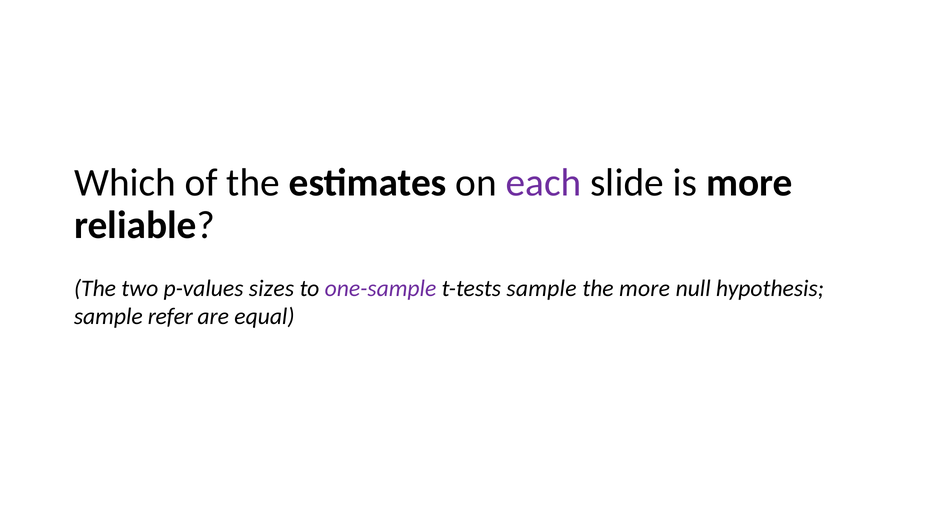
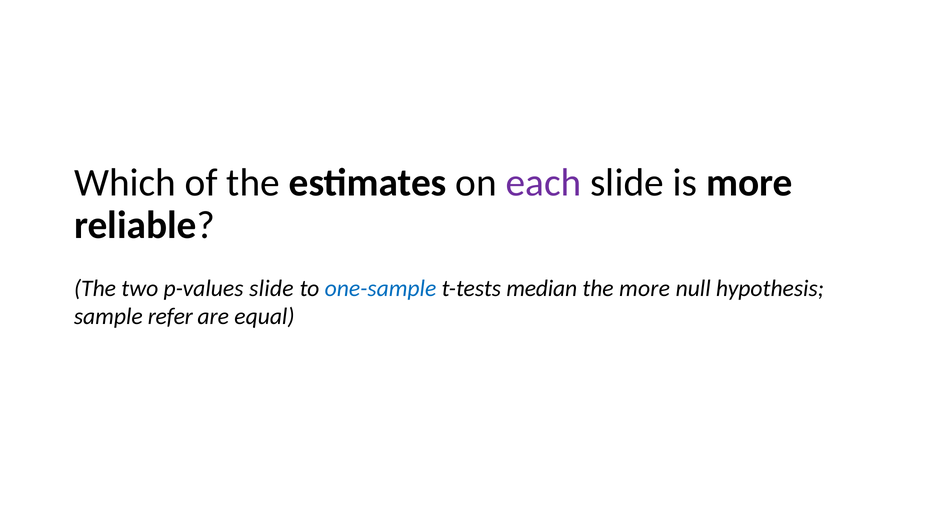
p-values sizes: sizes -> slide (271, 288)
one-sample colour: purple -> blue (380, 288)
t-tests sample: sample -> median (542, 288)
